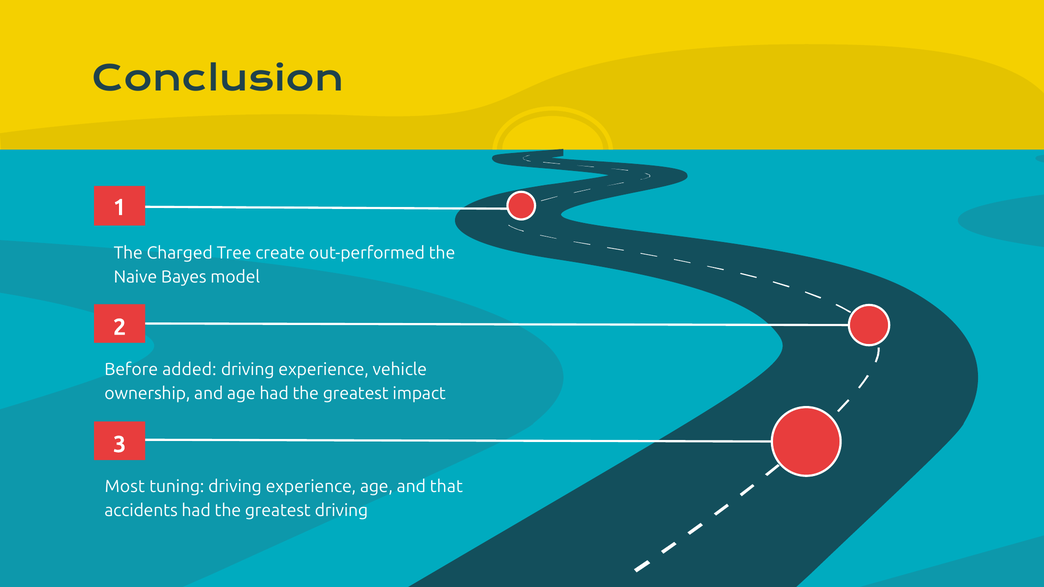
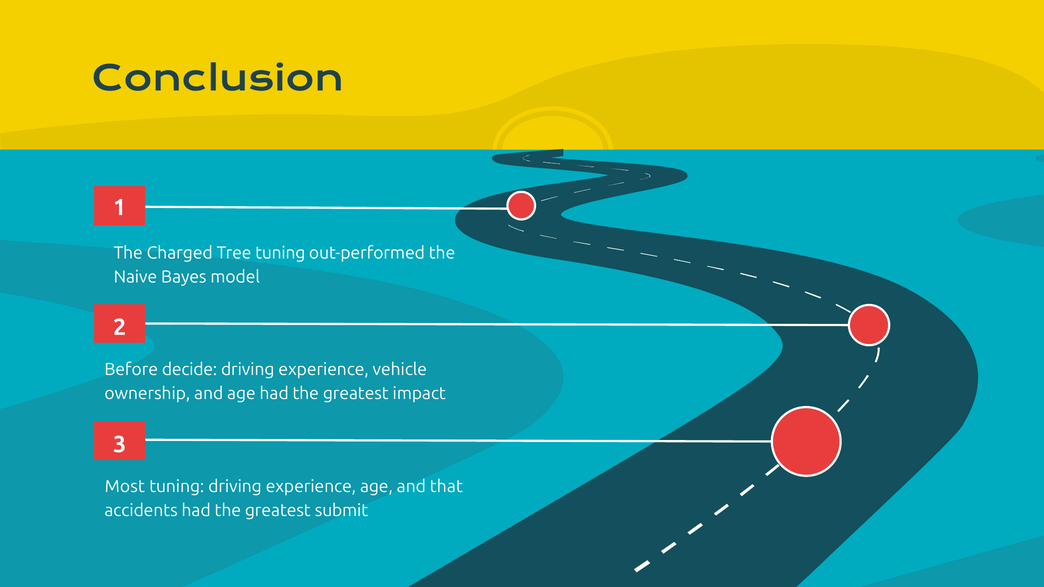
Tree create: create -> tuning (280, 253)
added: added -> decide (190, 370)
greatest driving: driving -> submit (341, 511)
